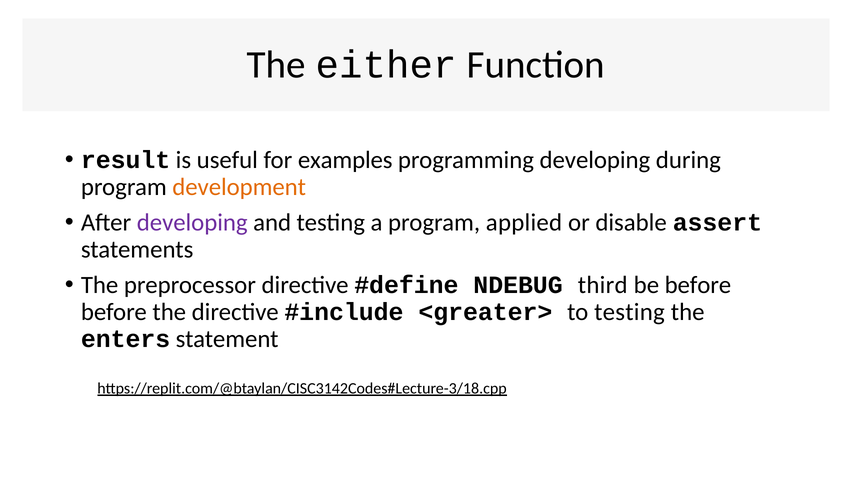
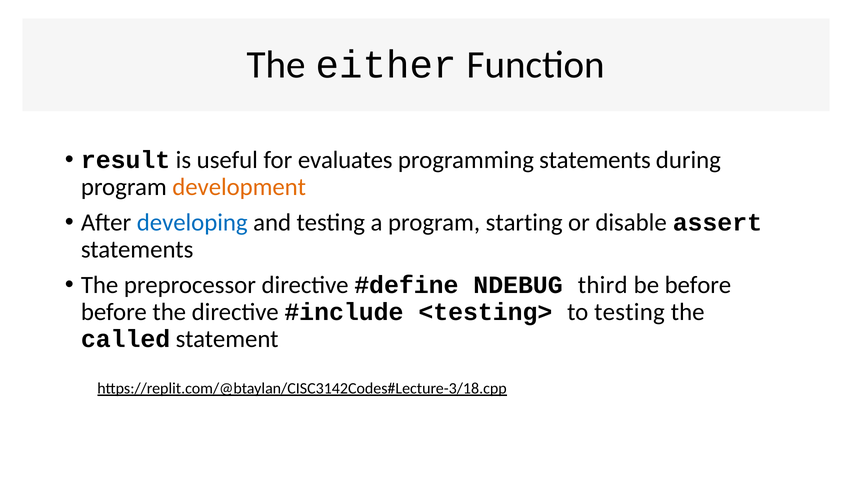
examples: examples -> evaluates (345, 160)
programming developing: developing -> statements (595, 160)
developing colour: purple -> blue (192, 223)
applied: applied -> starting (524, 223)
<greater>: <greater> -> <testing> (485, 312)
enters: enters -> called (126, 339)
